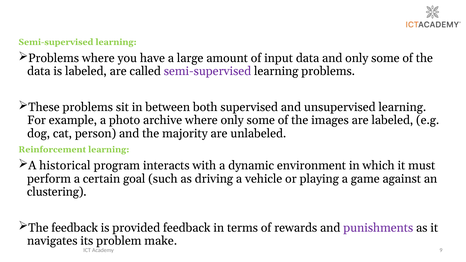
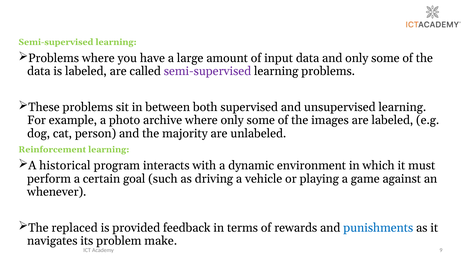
clustering: clustering -> whenever (57, 192)
The feedback: feedback -> replaced (75, 228)
punishments colour: purple -> blue (378, 228)
